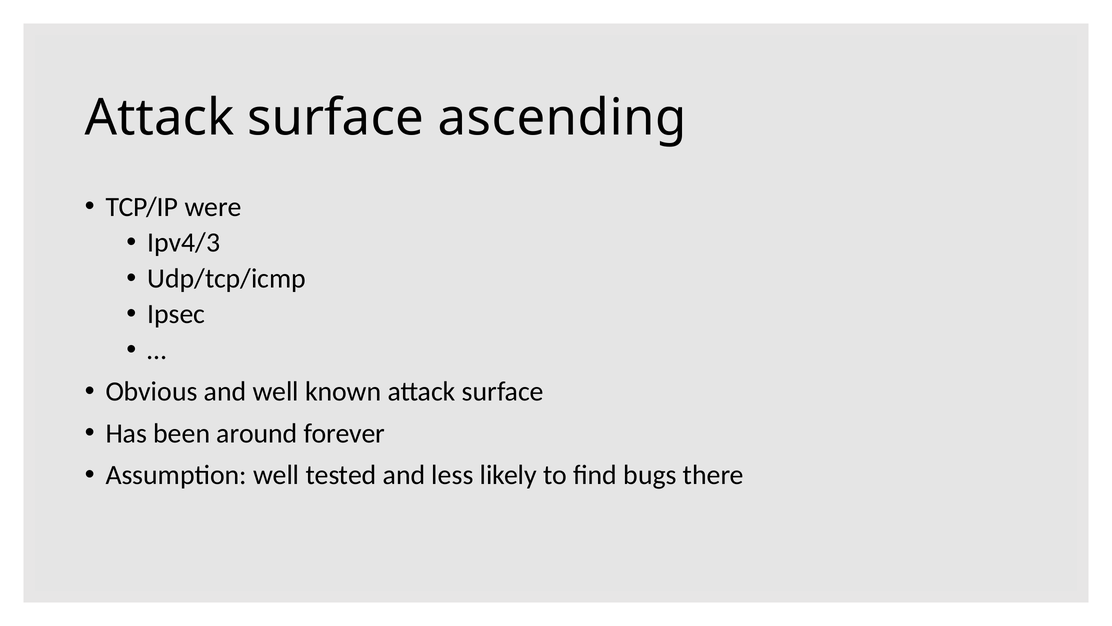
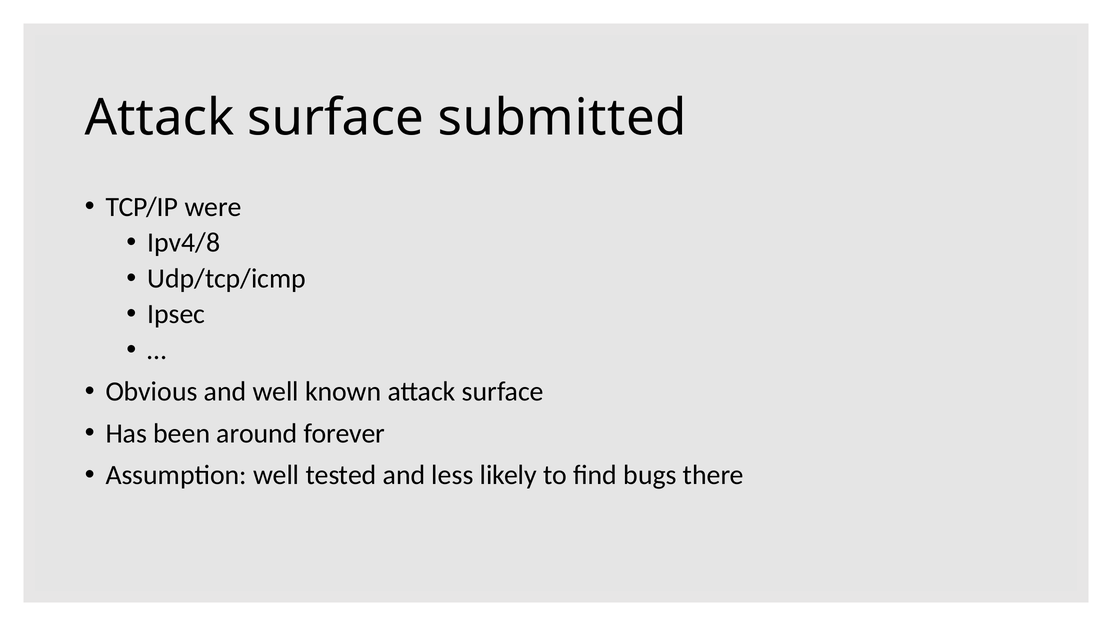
ascending: ascending -> submitted (562, 118)
Ipv4/3: Ipv4/3 -> Ipv4/8 (184, 242)
